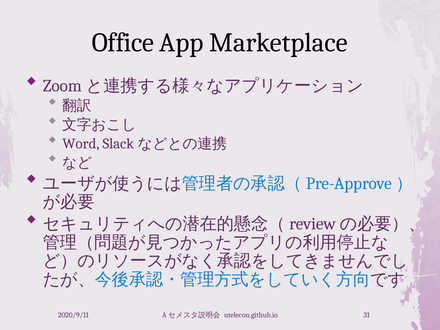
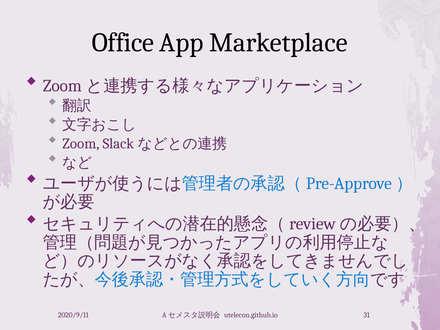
Word: Word -> Zoom (81, 144)
